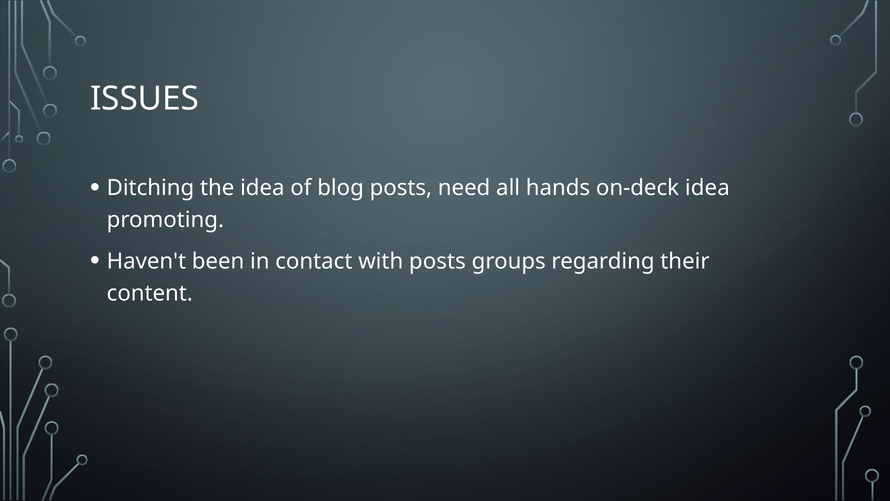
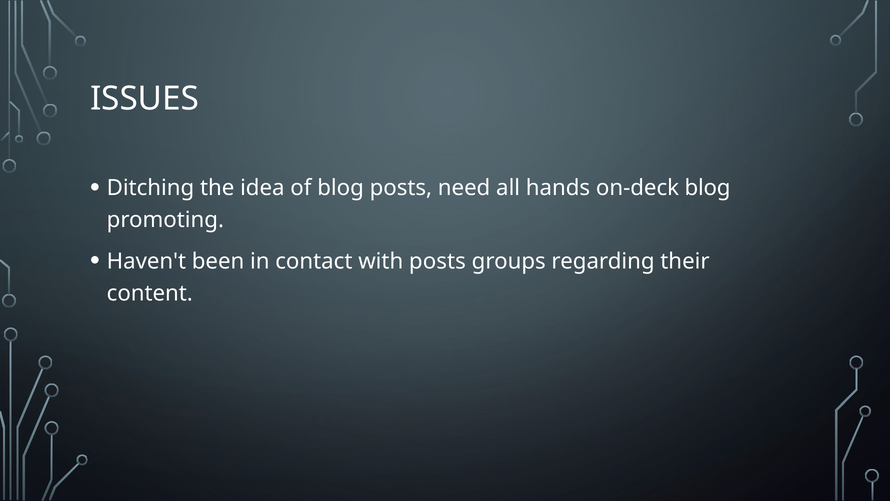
on-deck idea: idea -> blog (708, 188)
